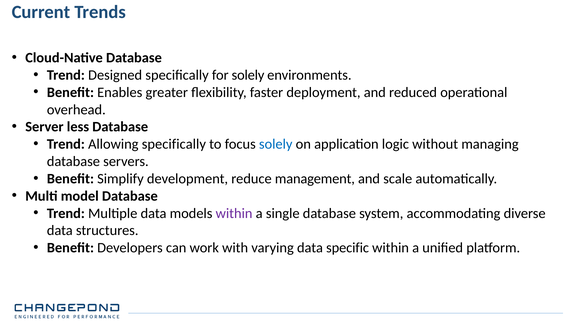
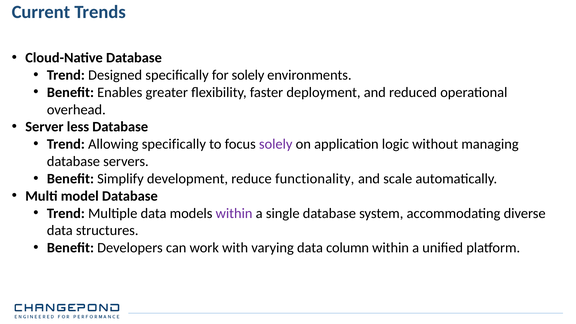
solely colour: blue -> purple (276, 144)
management: management -> functionality (315, 179)
specific: specific -> column (348, 248)
